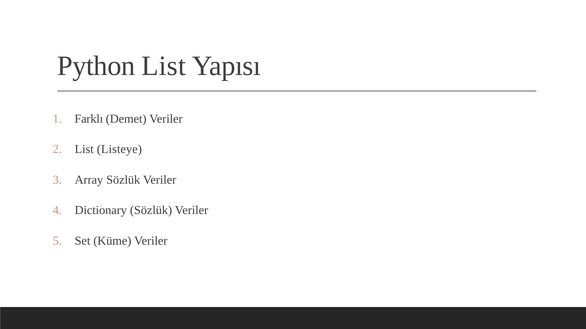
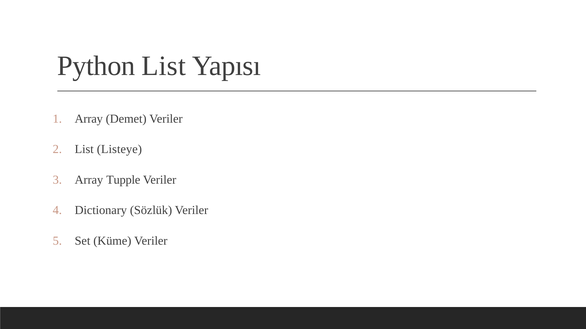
Farklı: Farklı -> Array (89, 119)
Array Sözlük: Sözlük -> Tupple (123, 180)
